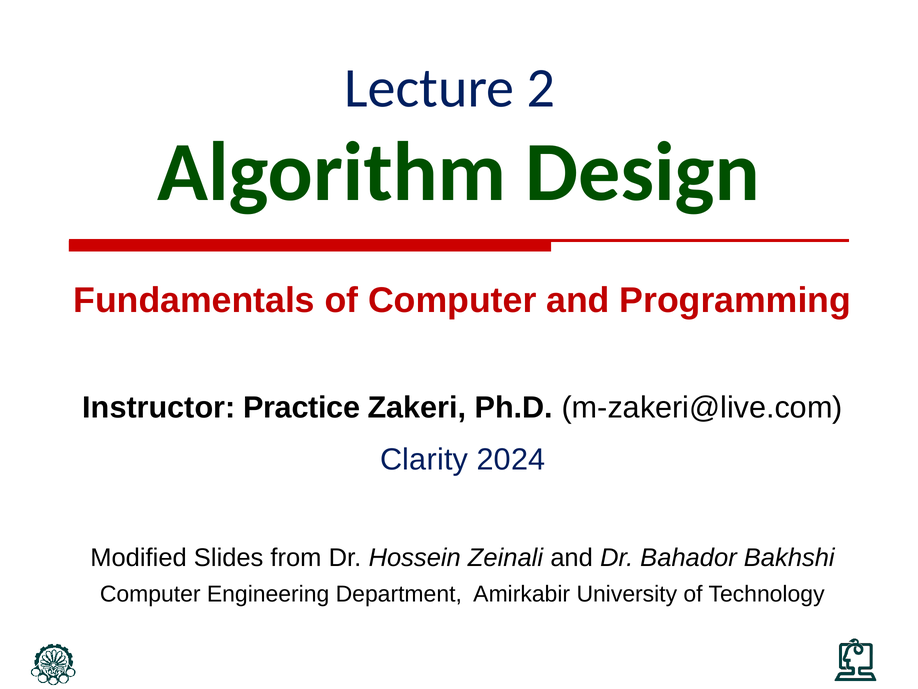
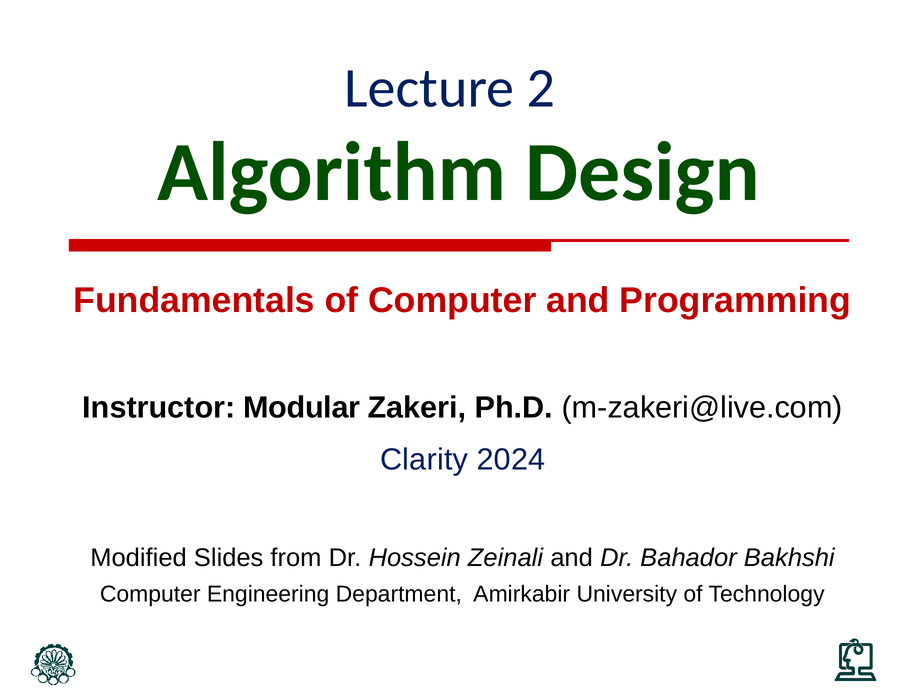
Practice: Practice -> Modular (302, 407)
